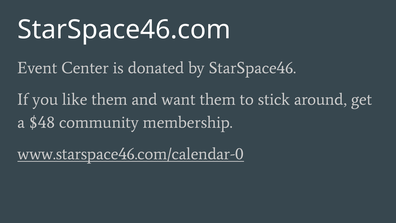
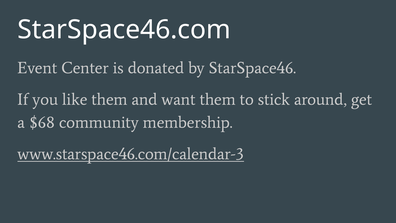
$48: $48 -> $68 (42, 122)
www.starspace46.com/calendar-0: www.starspace46.com/calendar-0 -> www.starspace46.com/calendar-3 (131, 154)
